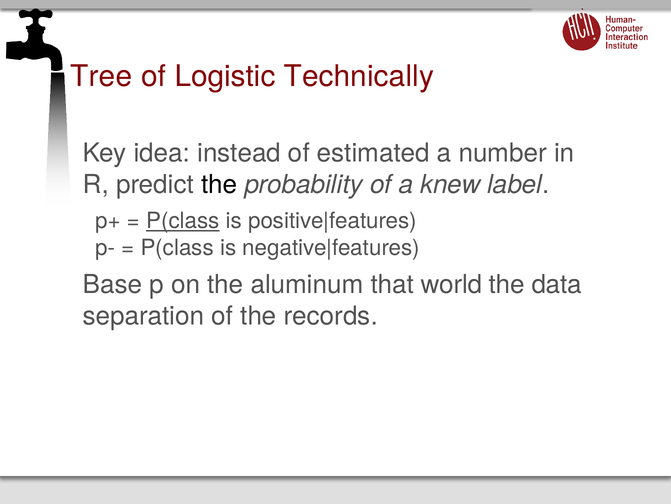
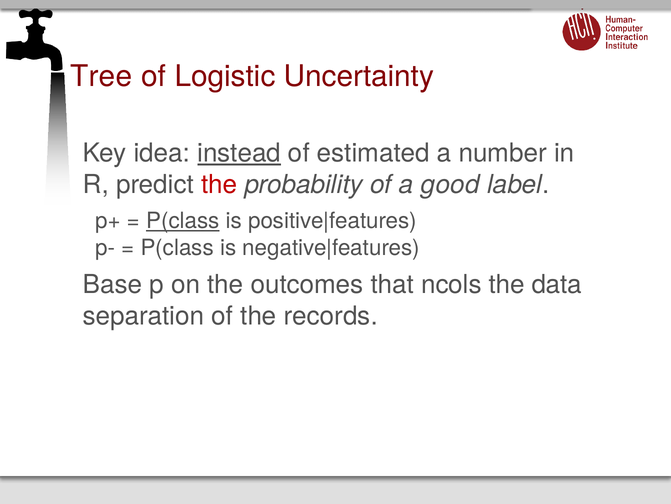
Technically: Technically -> Uncertainty (359, 76)
instead underline: none -> present (239, 153)
the colour: black -> red (219, 184)
knew: knew -> good (450, 184)
aluminum: aluminum -> outcomes (307, 284)
world: world -> ncols (451, 284)
